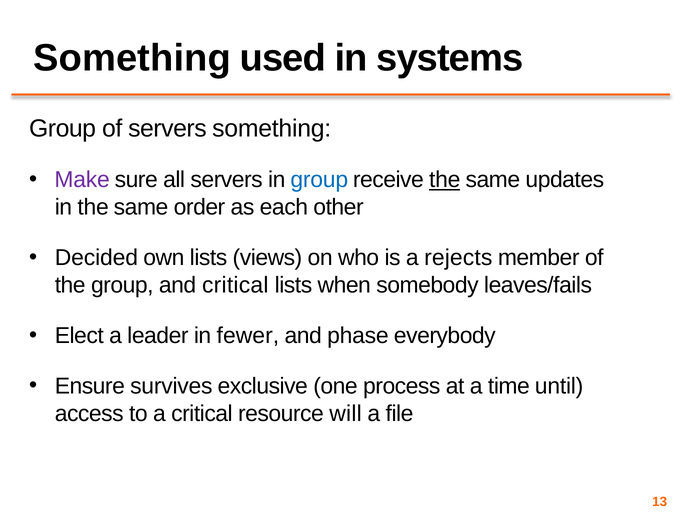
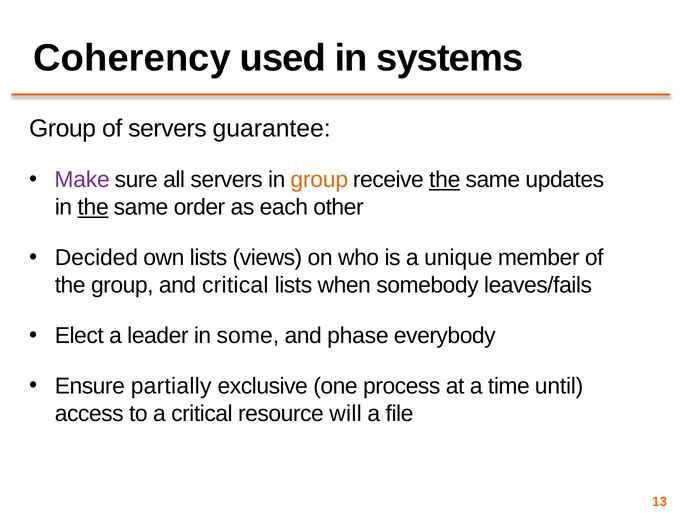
Something: Something -> Coherency (132, 58)
servers something: something -> guarantee (272, 128)
group colour: blue -> orange (319, 180)
the underline: none -> present (93, 207)
rejects: rejects -> unique (458, 257)
fewer: fewer -> some (248, 335)
survives: survives -> partially (171, 386)
